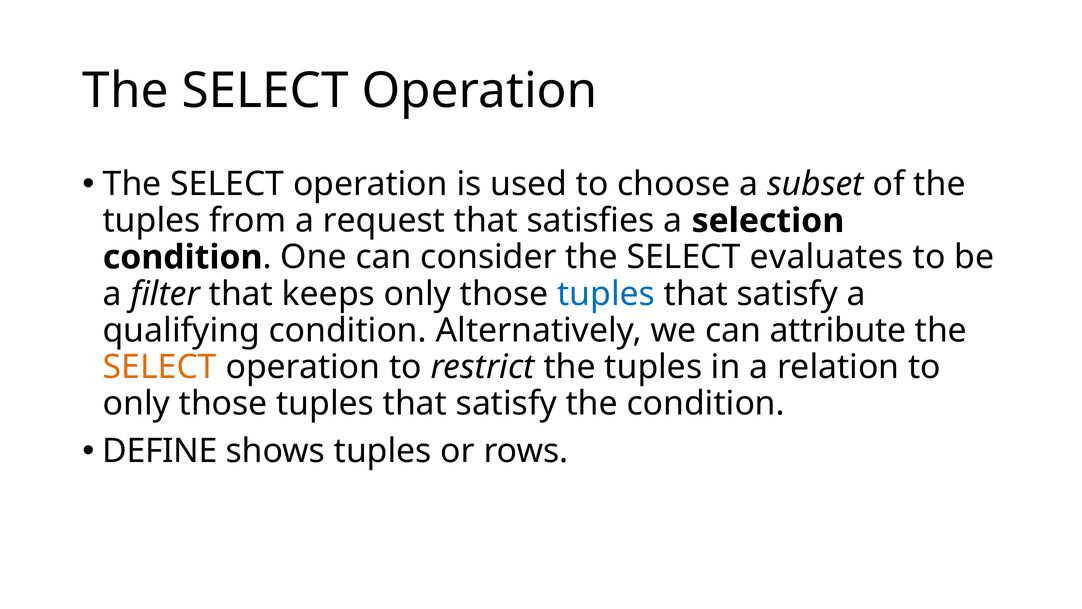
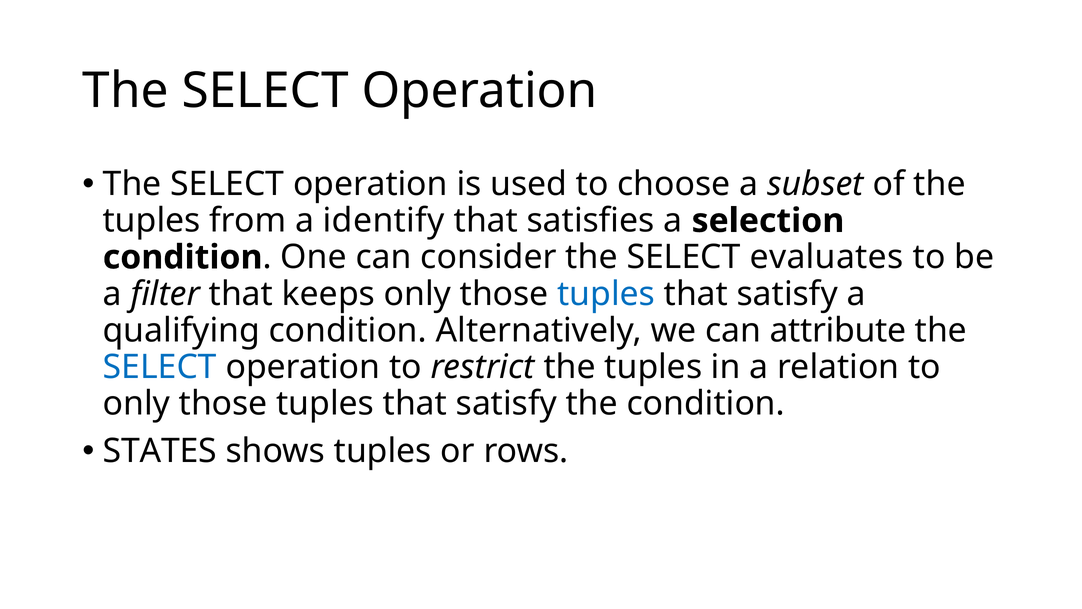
request: request -> identify (384, 221)
SELECT colour: orange -> blue (160, 367)
DEFINE: DEFINE -> STATES (160, 451)
